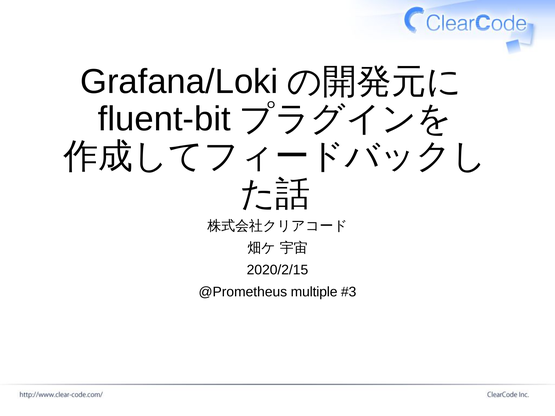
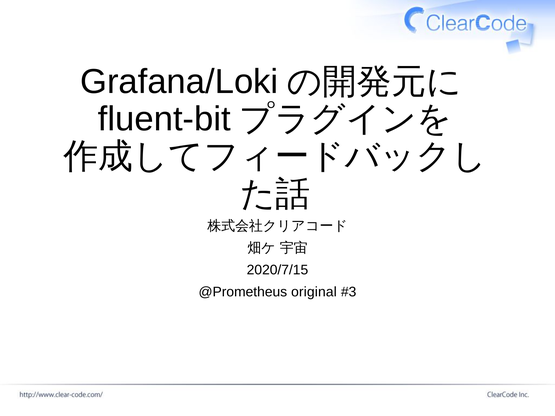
2020/2/15: 2020/2/15 -> 2020/7/15 (277, 270)
multiple: multiple -> original (314, 292)
